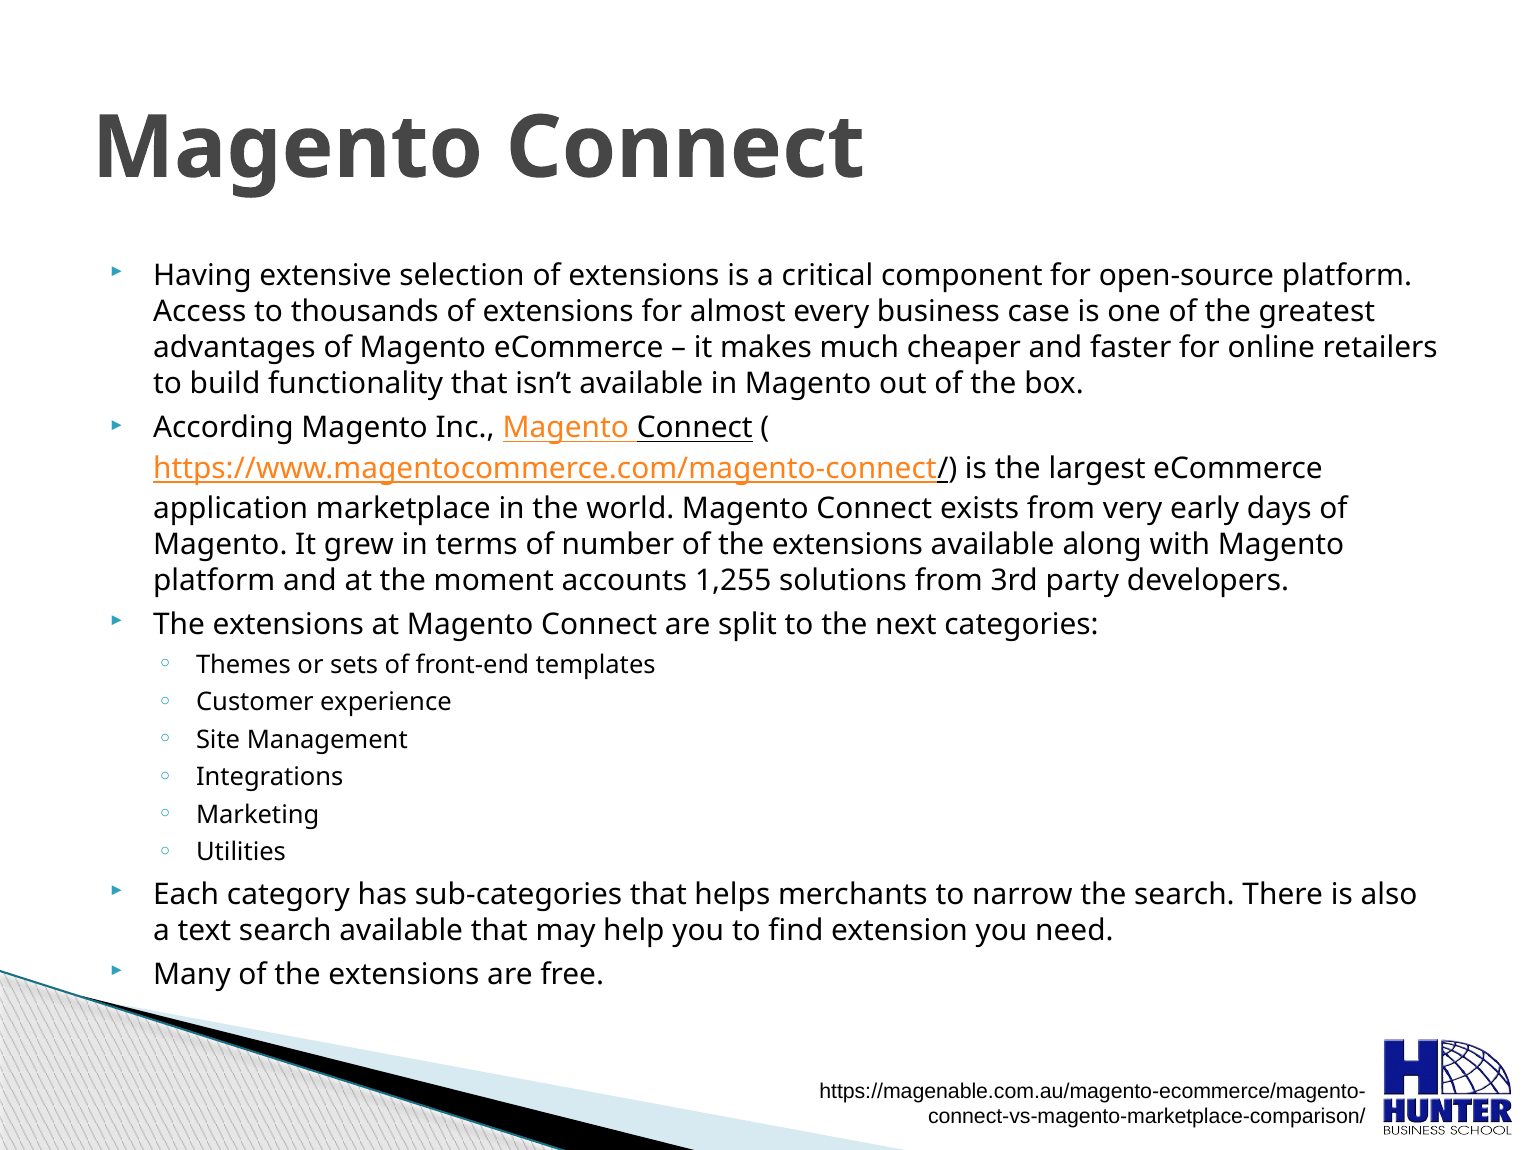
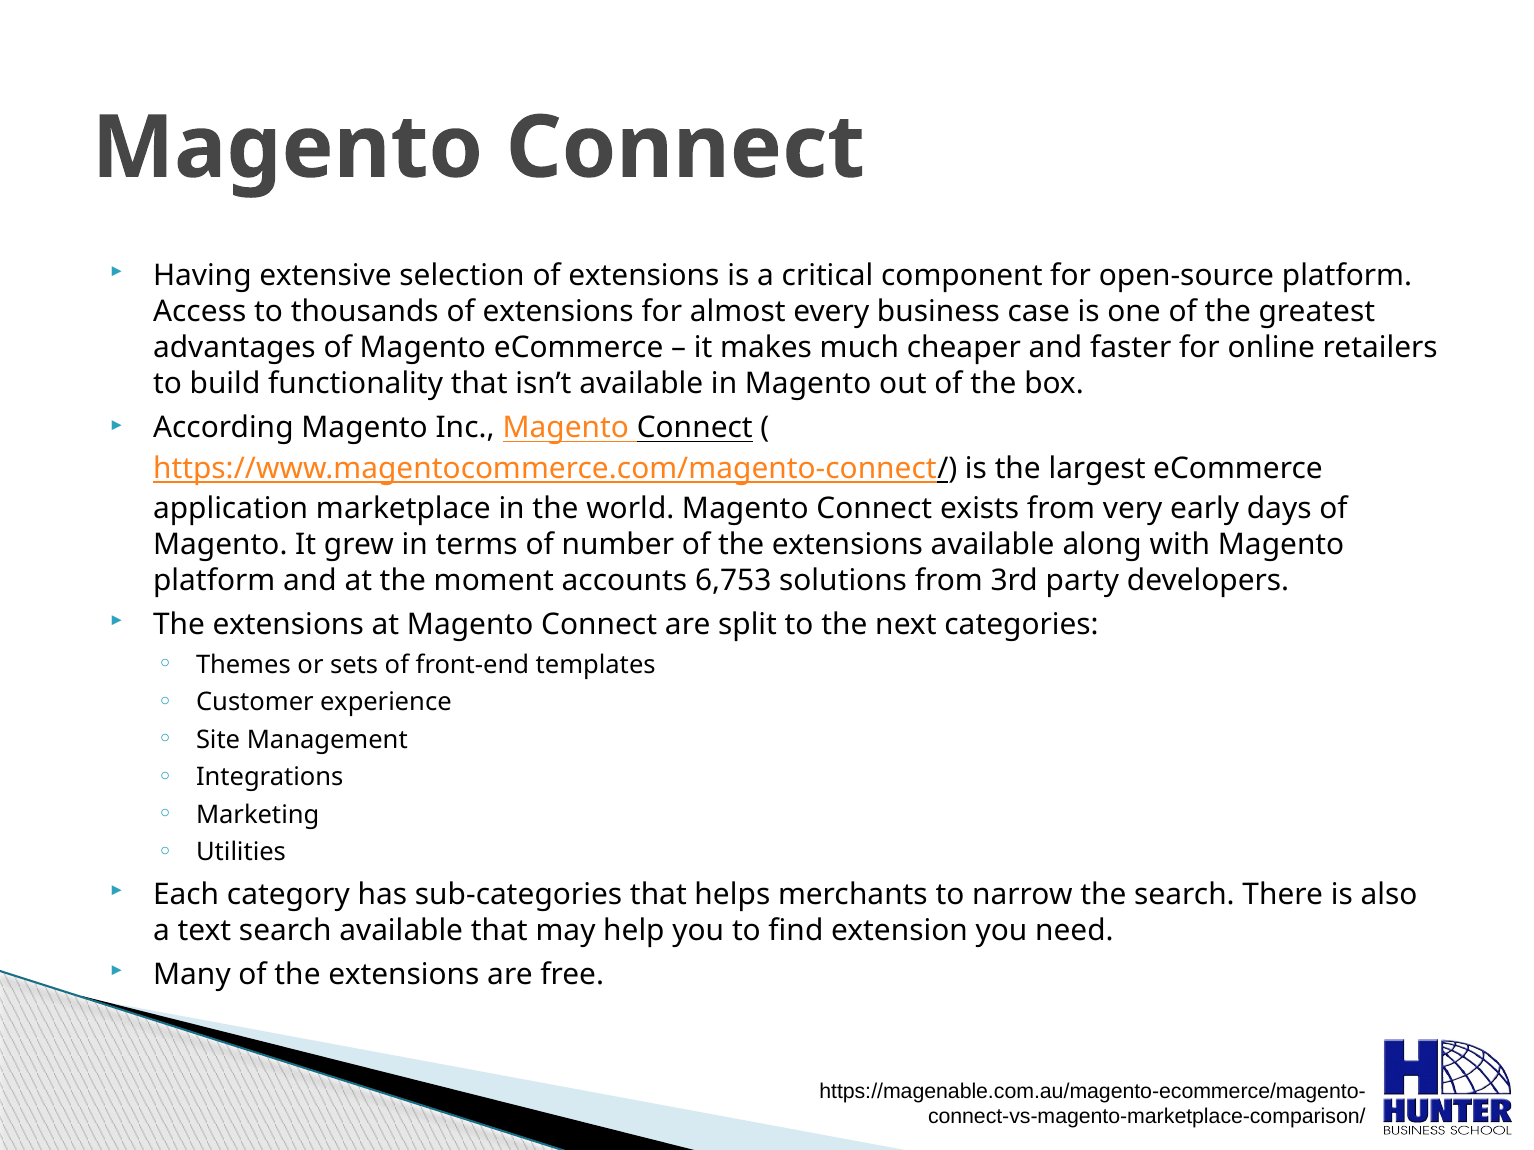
1,255: 1,255 -> 6,753 (733, 581)
